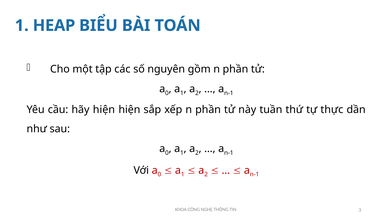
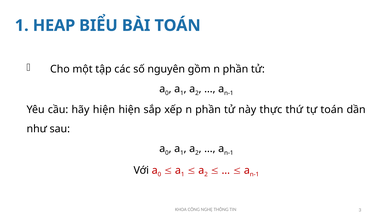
tuần: tuần -> thực (271, 110)
tự thực: thực -> toán (332, 110)
